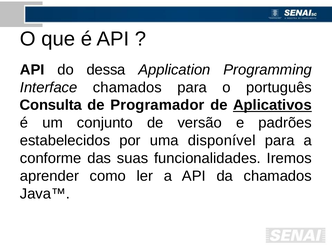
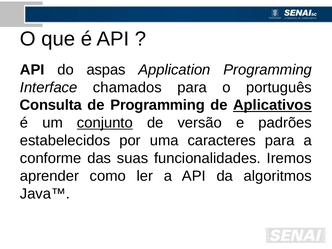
dessa: dessa -> aspas (106, 70)
de Programador: Programador -> Programming (158, 105)
conjunto underline: none -> present (105, 123)
disponível: disponível -> caracteres (222, 141)
da chamados: chamados -> algoritmos (278, 176)
